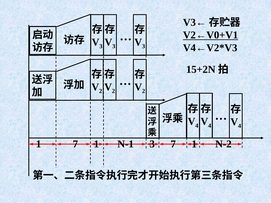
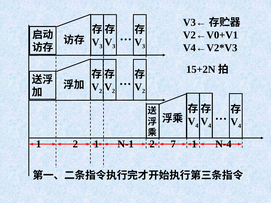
V2←V0+V1 underline: present -> none (211, 35)
1 7: 7 -> 2 (75, 144)
N-1 3: 3 -> 2 (152, 144)
N-2: N-2 -> N-4 (223, 144)
